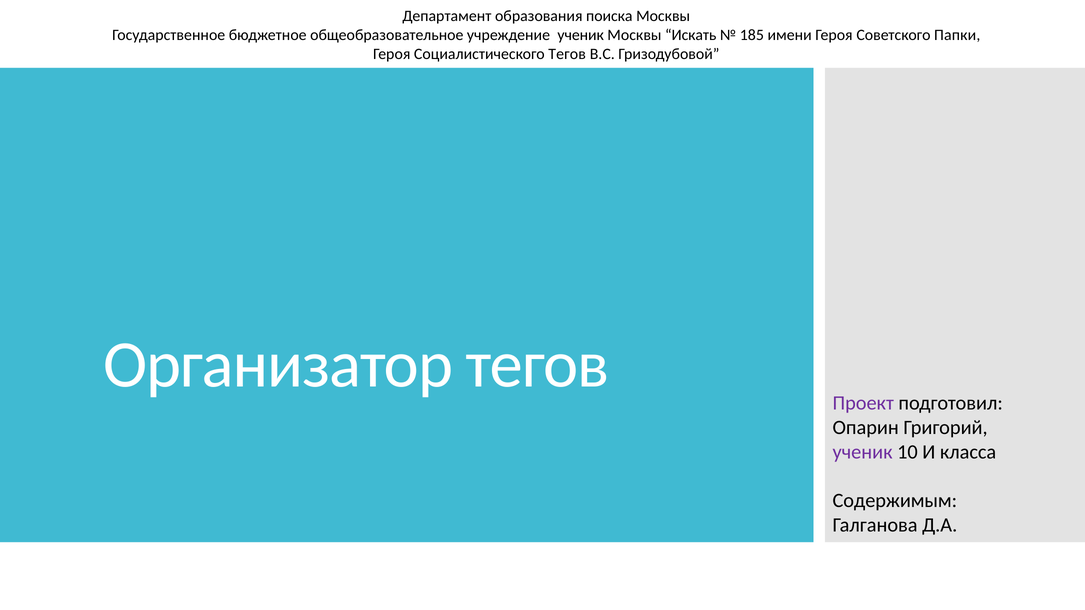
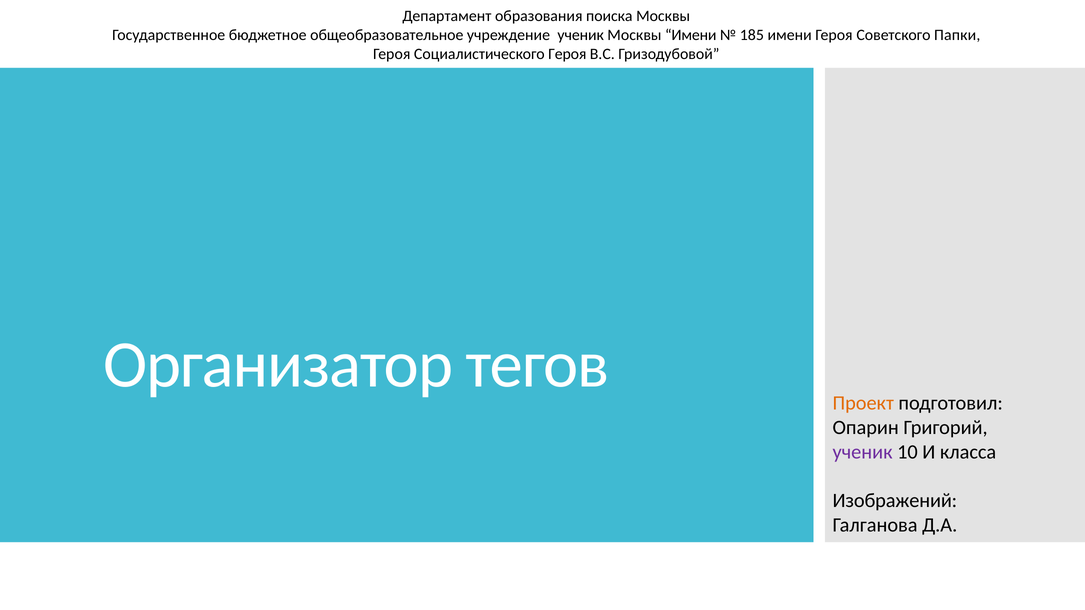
Москвы Искать: Искать -> Имени (691, 35)
Социалистического Тегов: Тегов -> Героя (567, 54)
Проект colour: purple -> orange (863, 403)
Содержимым: Содержимым -> Изображений (895, 501)
